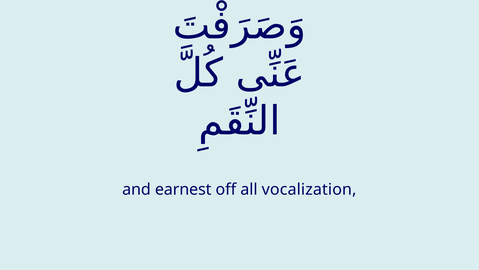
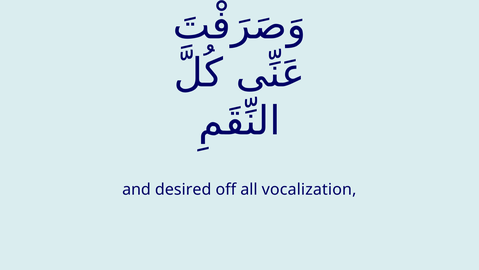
earnest: earnest -> desired (183, 189)
